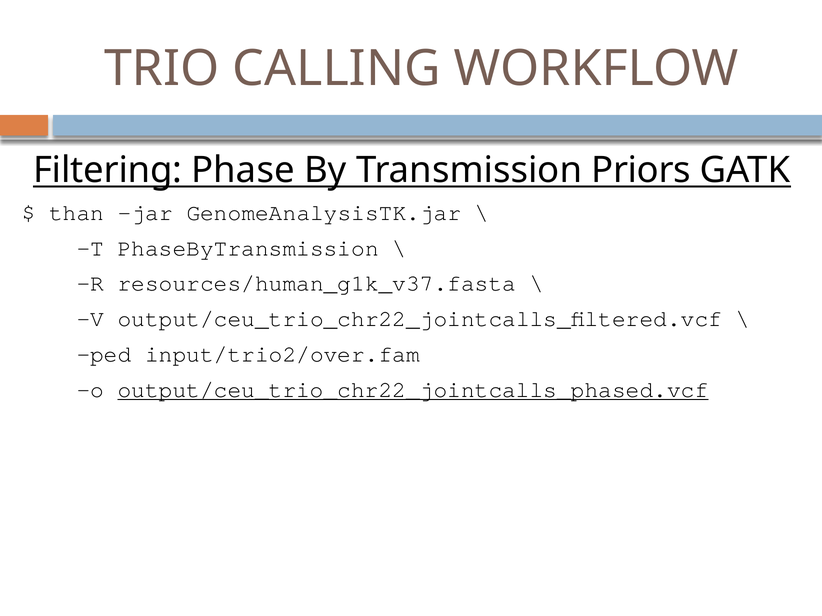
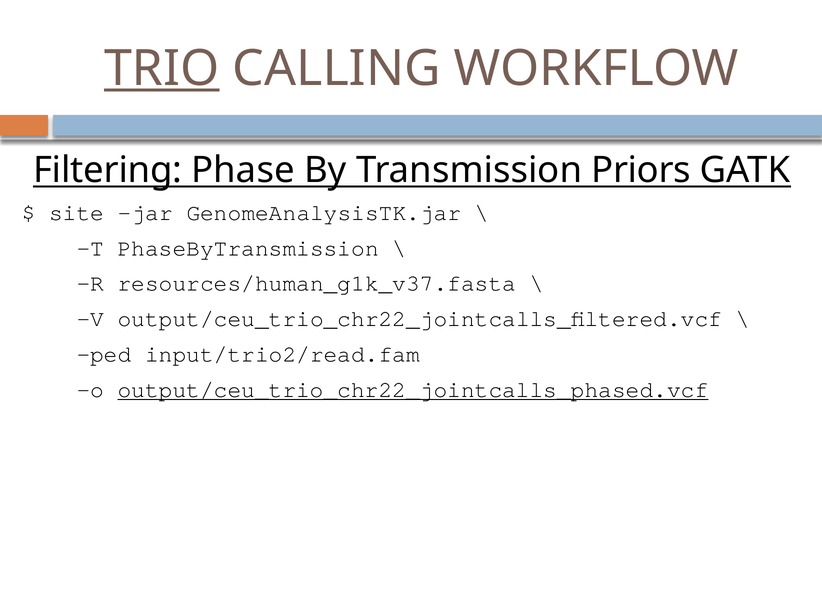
TRIO underline: none -> present (162, 69)
than: than -> site (77, 213)
input/trio2/over.fam: input/trio2/over.fam -> input/trio2/read.fam (283, 355)
